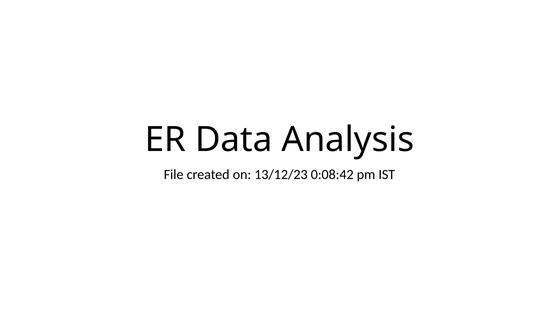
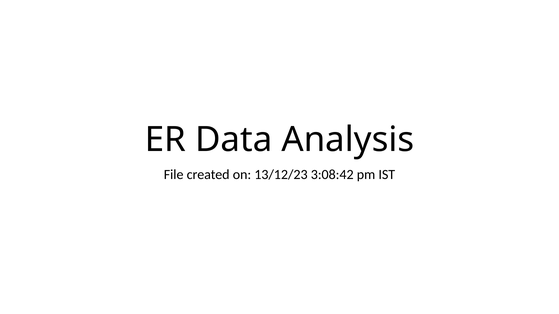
0:08:42: 0:08:42 -> 3:08:42 (332, 175)
